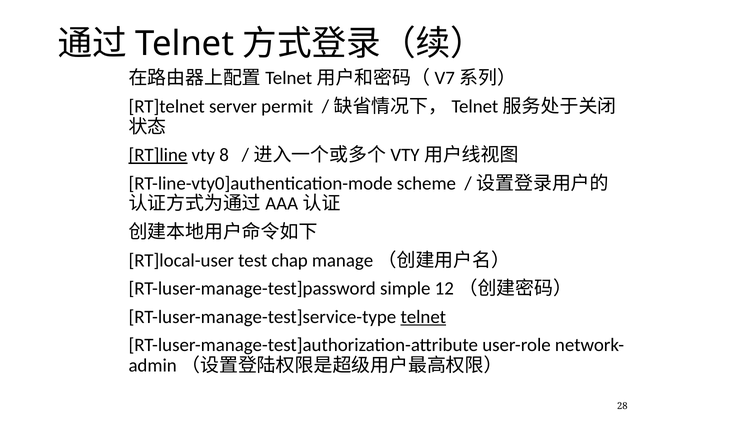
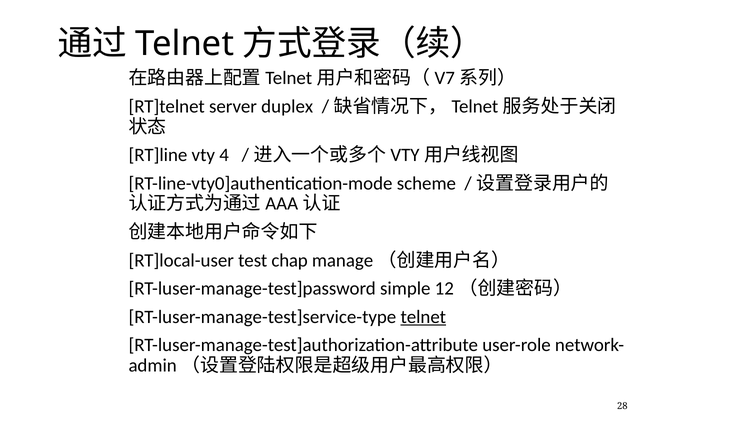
permit: permit -> duplex (287, 106)
RT]line underline: present -> none (158, 155)
8: 8 -> 4 (224, 155)
